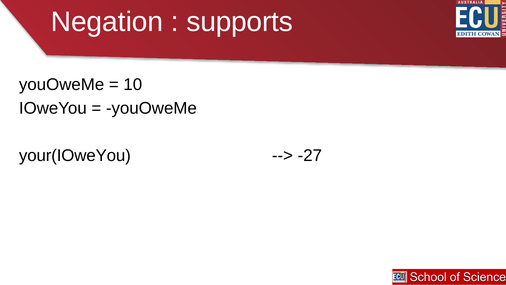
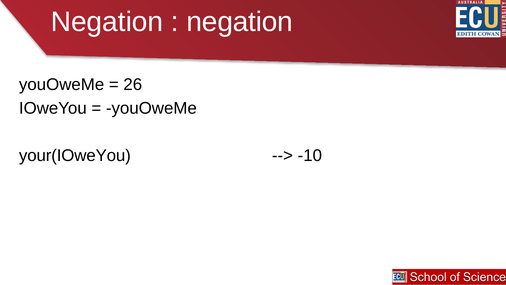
supports: supports -> negation (240, 22)
10: 10 -> 26 (133, 84)
-27: -27 -> -10 (310, 155)
